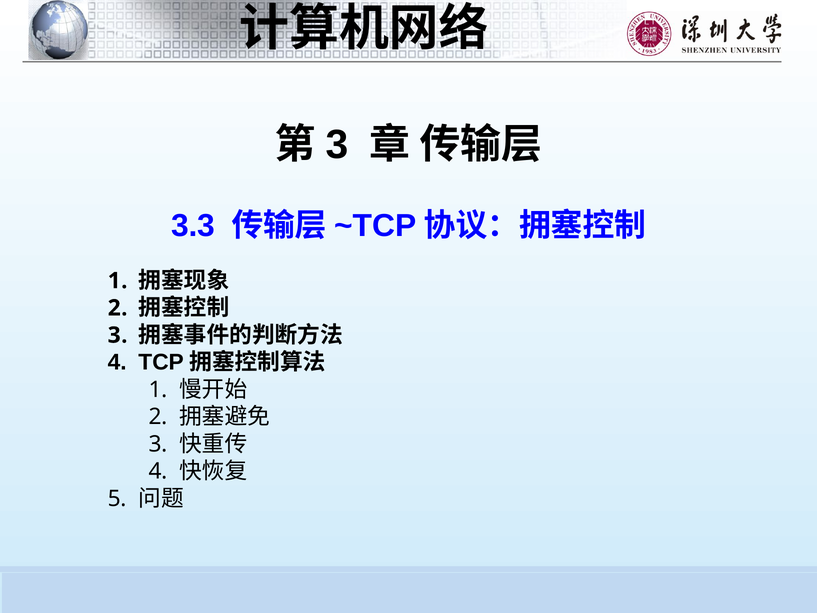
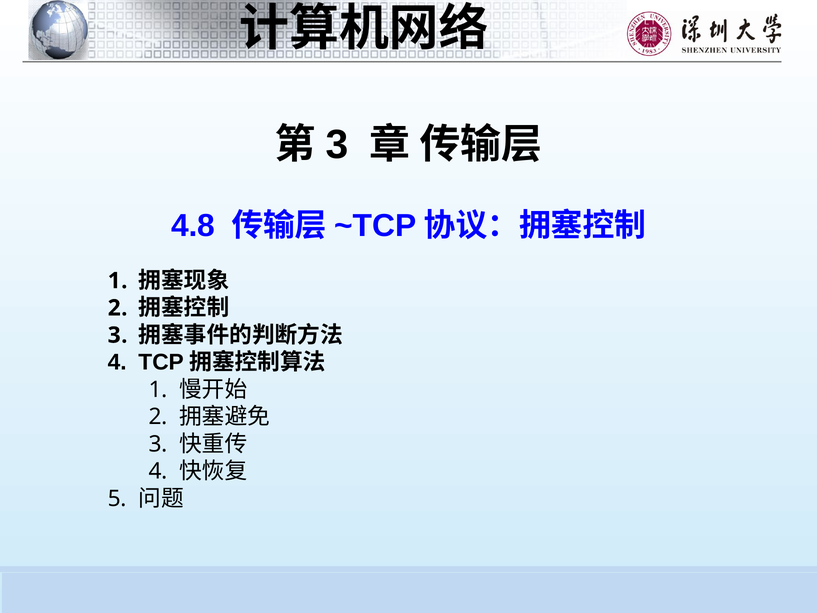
3.3: 3.3 -> 4.8 (193, 226)
